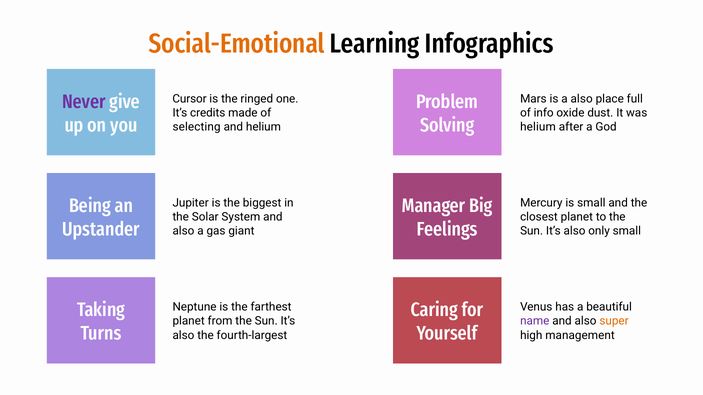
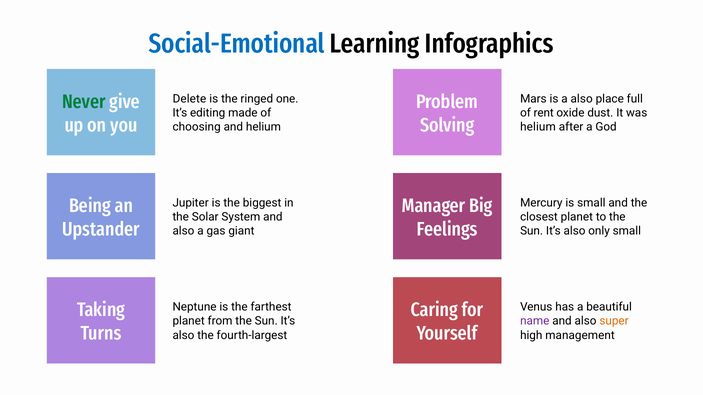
Social-Emotional colour: orange -> blue (237, 44)
Never colour: purple -> green (84, 102)
Cursor: Cursor -> Delete (189, 99)
credits: credits -> editing (208, 113)
info: info -> rent (544, 113)
selecting: selecting -> choosing (197, 127)
